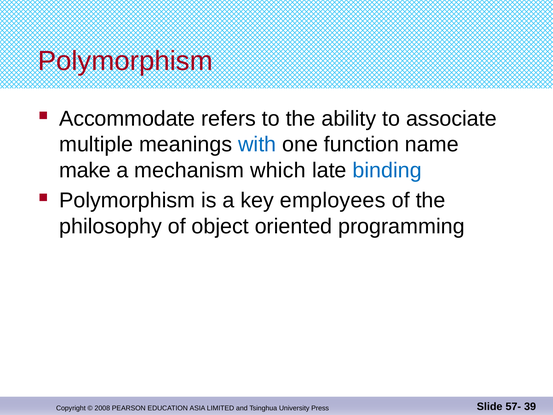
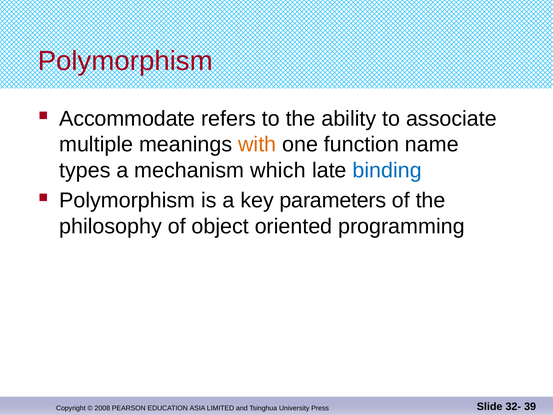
with colour: blue -> orange (257, 144)
make: make -> types (85, 170)
employees: employees -> parameters (333, 200)
57-: 57- -> 32- (513, 406)
